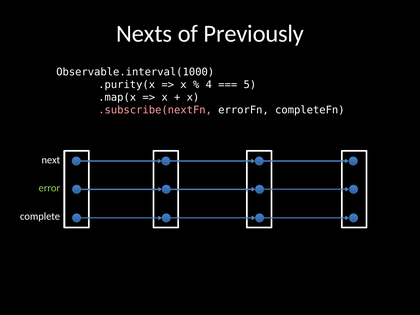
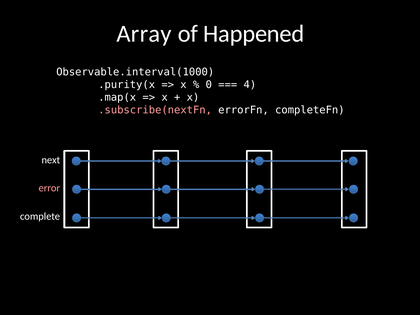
Nexts: Nexts -> Array (144, 34)
Previously: Previously -> Happened (254, 34)
4: 4 -> 0 (209, 85)
5: 5 -> 4 (250, 85)
error colour: light green -> pink (49, 188)
